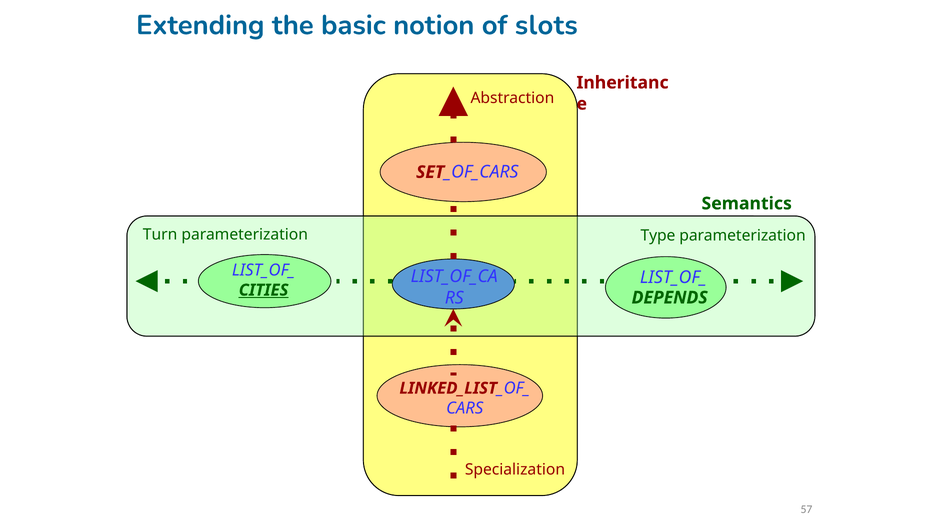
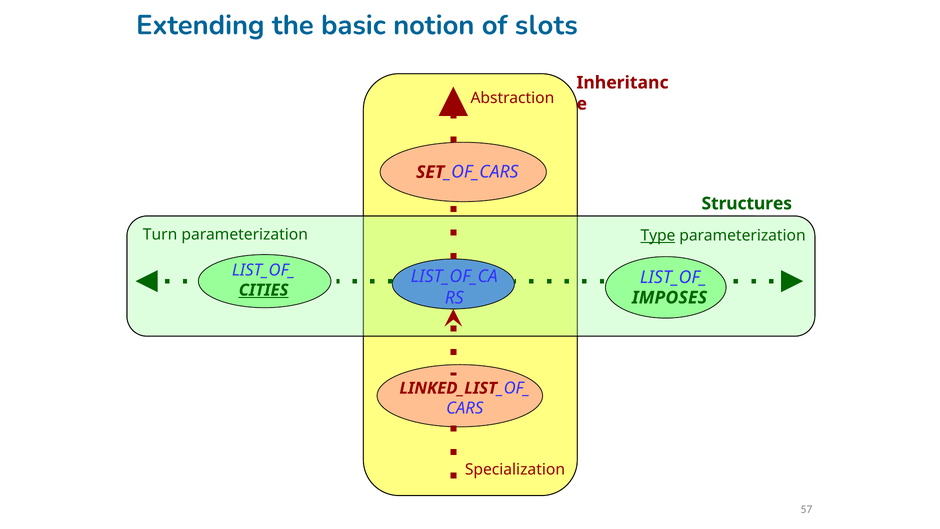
Semantics: Semantics -> Structures (747, 203)
Type underline: none -> present (658, 236)
DEPENDS: DEPENDS -> IMPOSES (670, 297)
